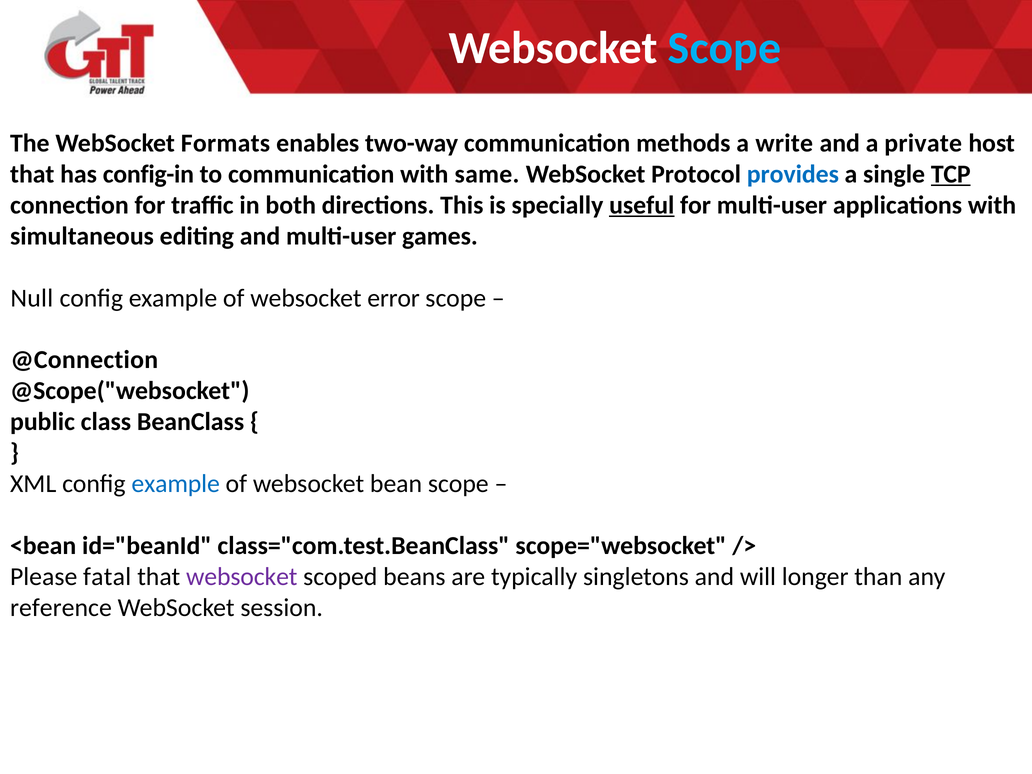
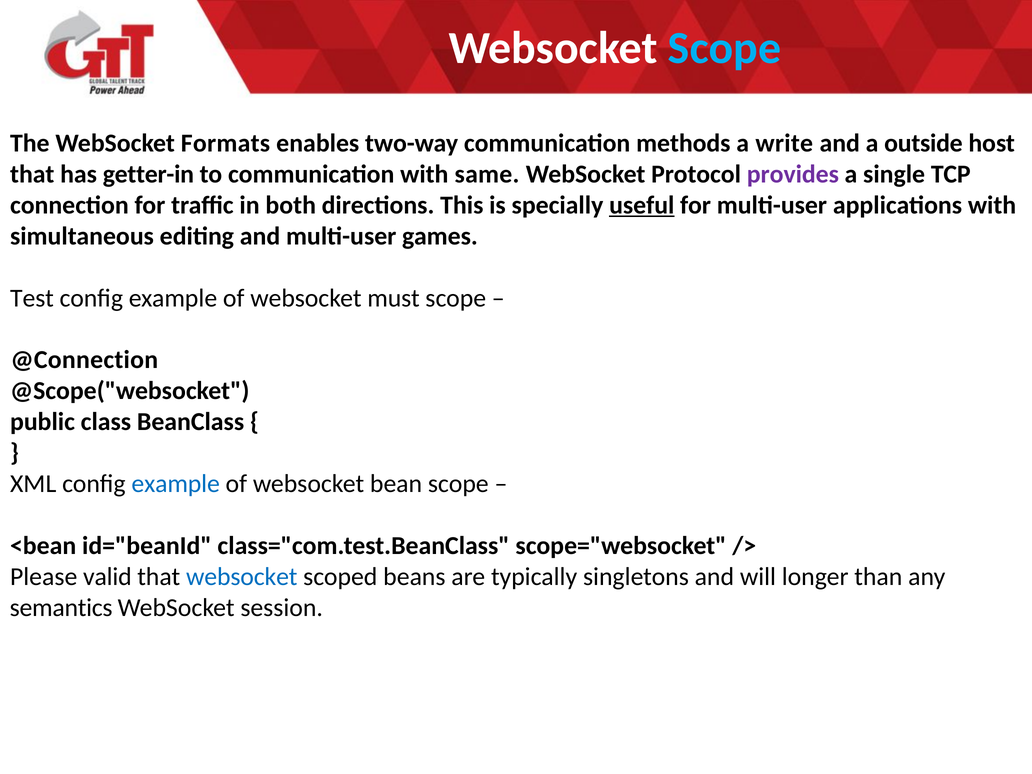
private: private -> outside (923, 143)
config-in: config-in -> getter-in (148, 174)
provides colour: blue -> purple (793, 174)
TCP underline: present -> none (951, 174)
Null: Null -> Test (32, 298)
error: error -> must (394, 298)
fatal: fatal -> valid (107, 577)
websocket colour: purple -> blue (242, 577)
reference: reference -> semantics (61, 608)
